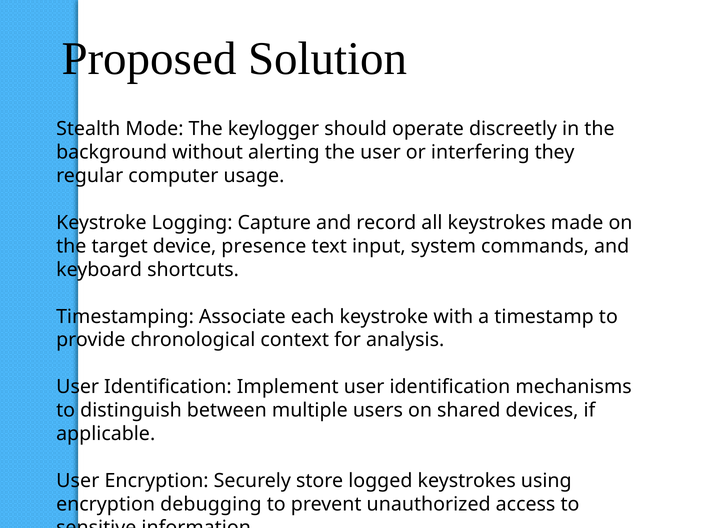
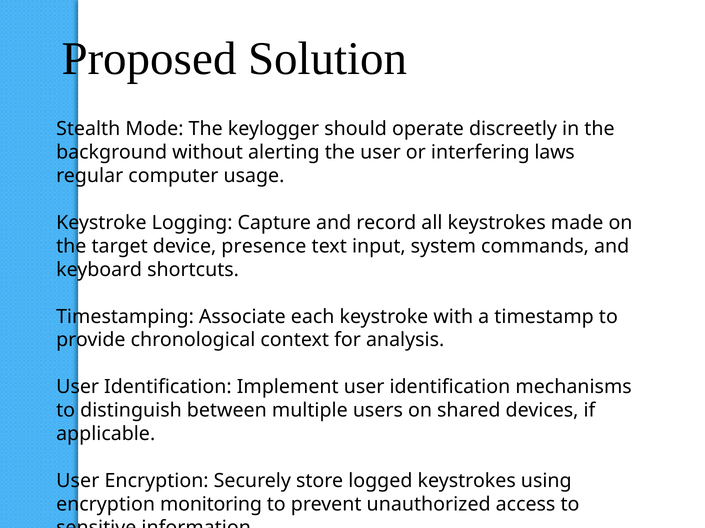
they: they -> laws (555, 152)
debugging: debugging -> monitoring (211, 505)
